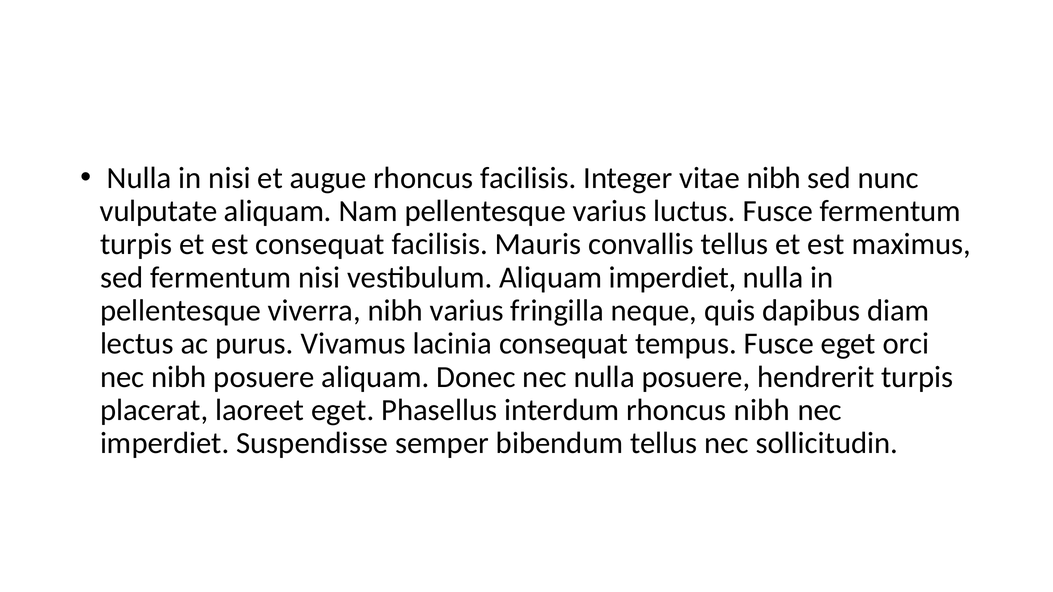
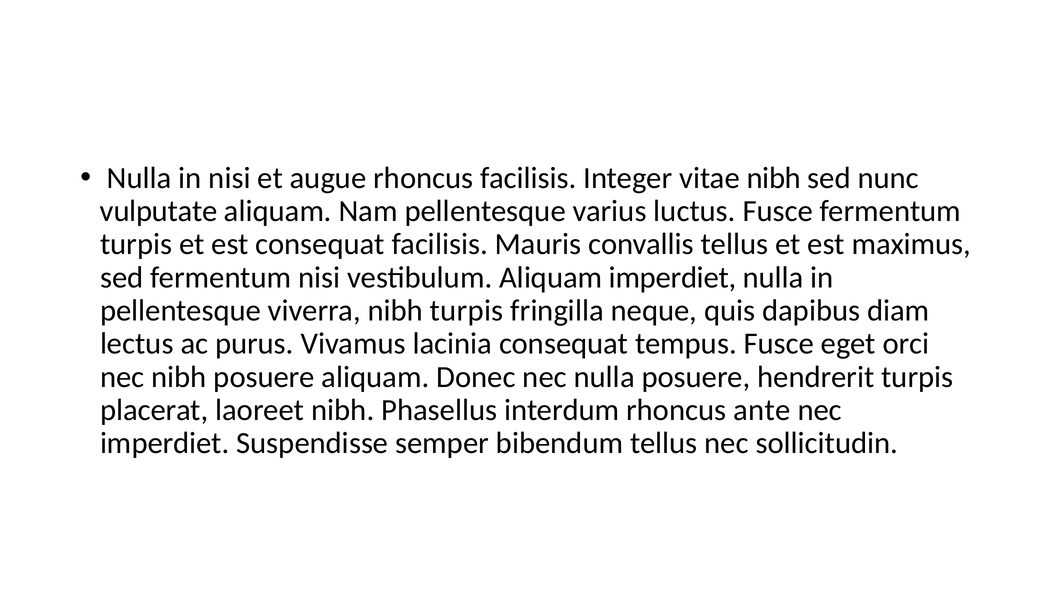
nibh varius: varius -> turpis (467, 311)
laoreet eget: eget -> nibh (343, 410)
rhoncus nibh: nibh -> ante (762, 410)
